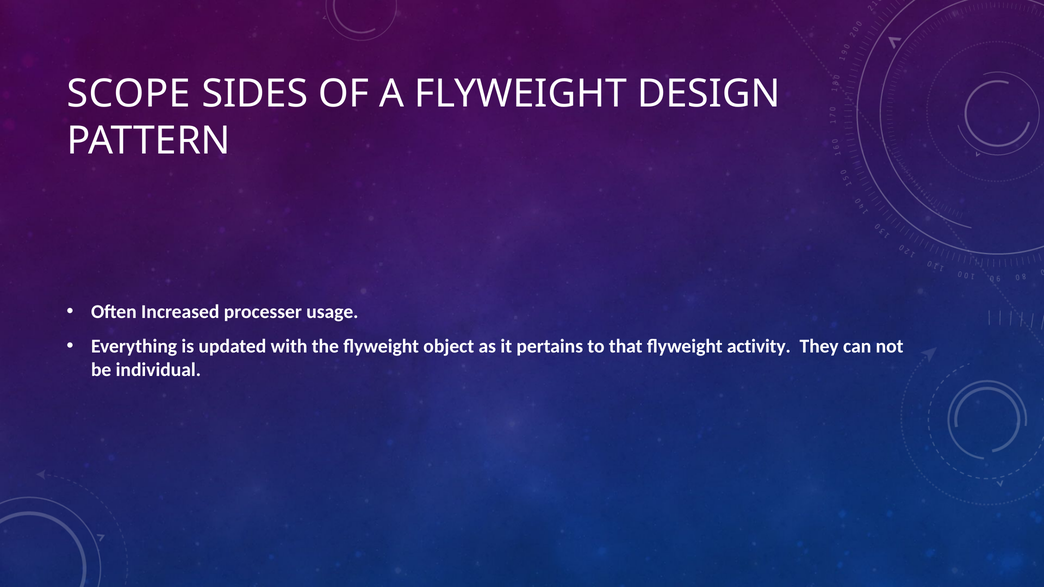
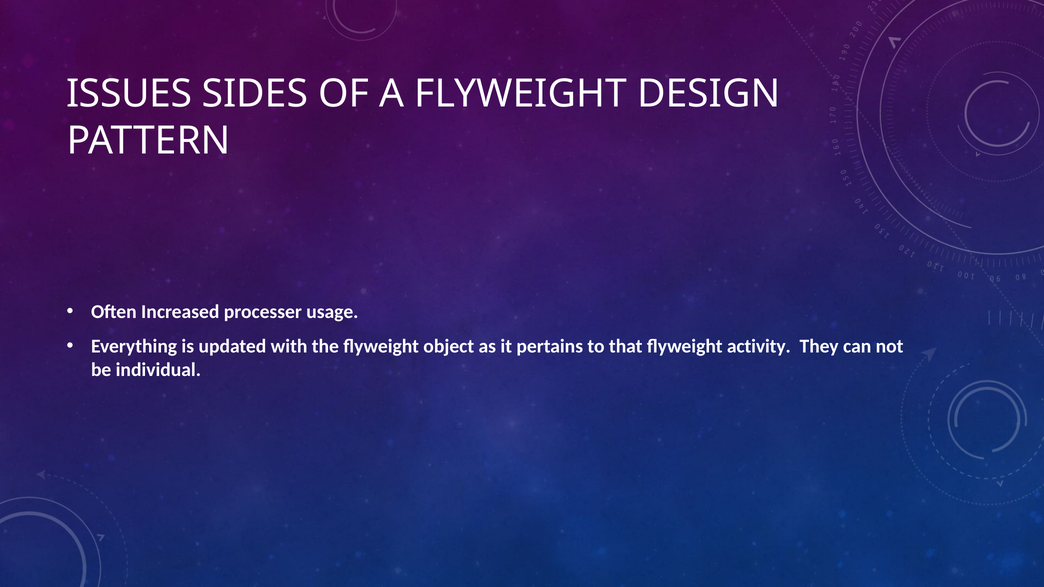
SCOPE: SCOPE -> ISSUES (129, 94)
